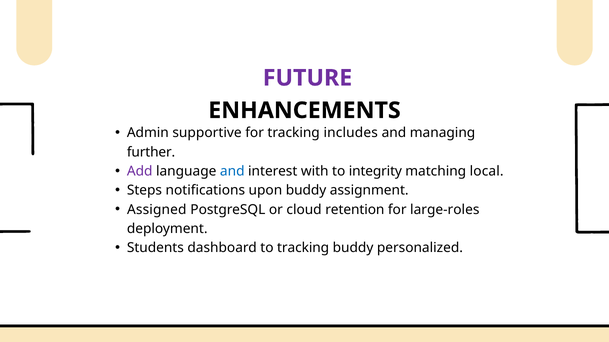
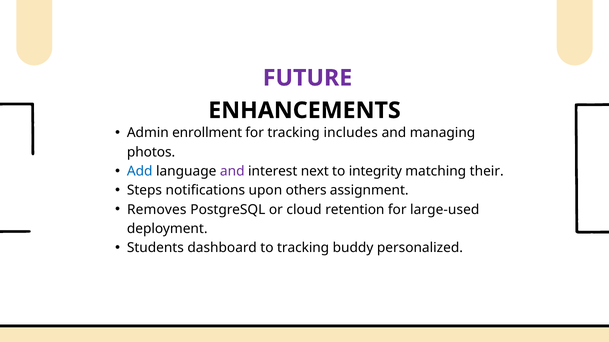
supportive: supportive -> enrollment (207, 133)
further: further -> photos (151, 152)
Add colour: purple -> blue (140, 172)
and colour: blue -> purple (232, 172)
with: with -> next (315, 172)
local: local -> their (487, 172)
upon buddy: buddy -> others (306, 191)
Assigned: Assigned -> Removes (157, 210)
large-roles: large-roles -> large-used (445, 210)
